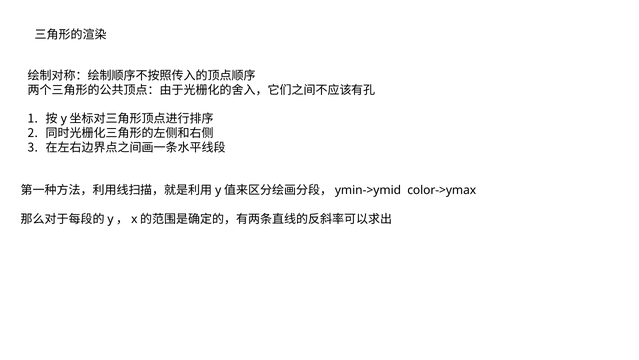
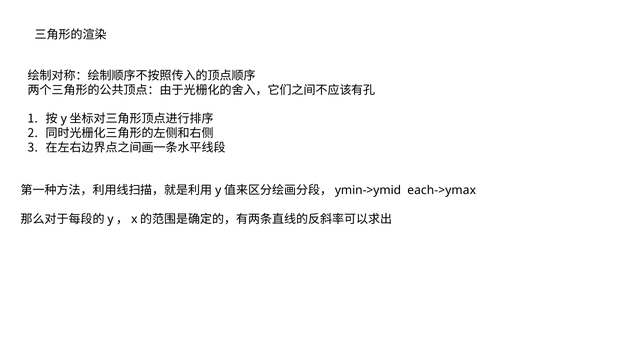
color->ymax: color->ymax -> each->ymax (442, 190)
